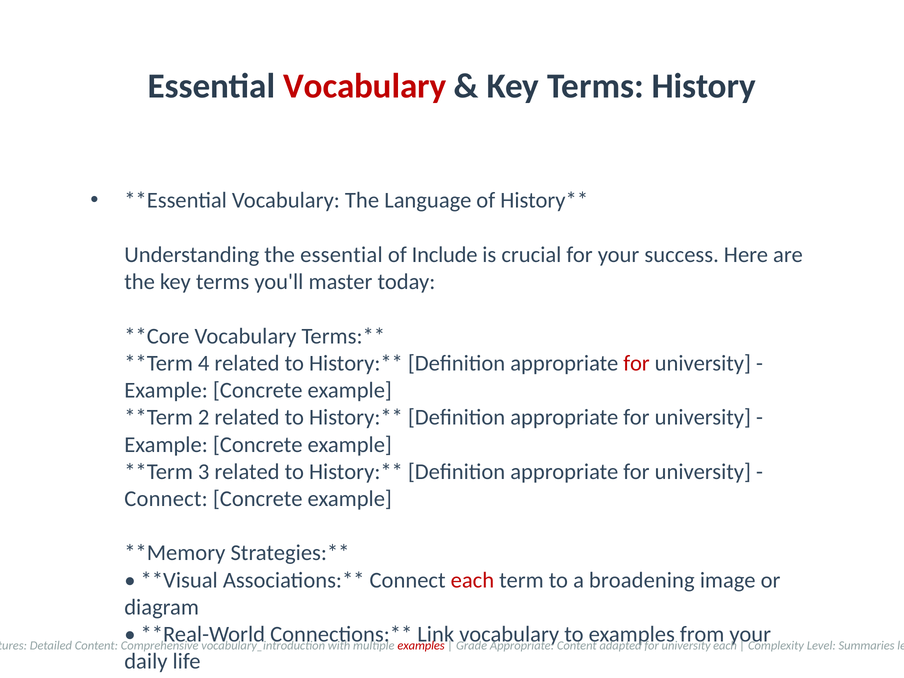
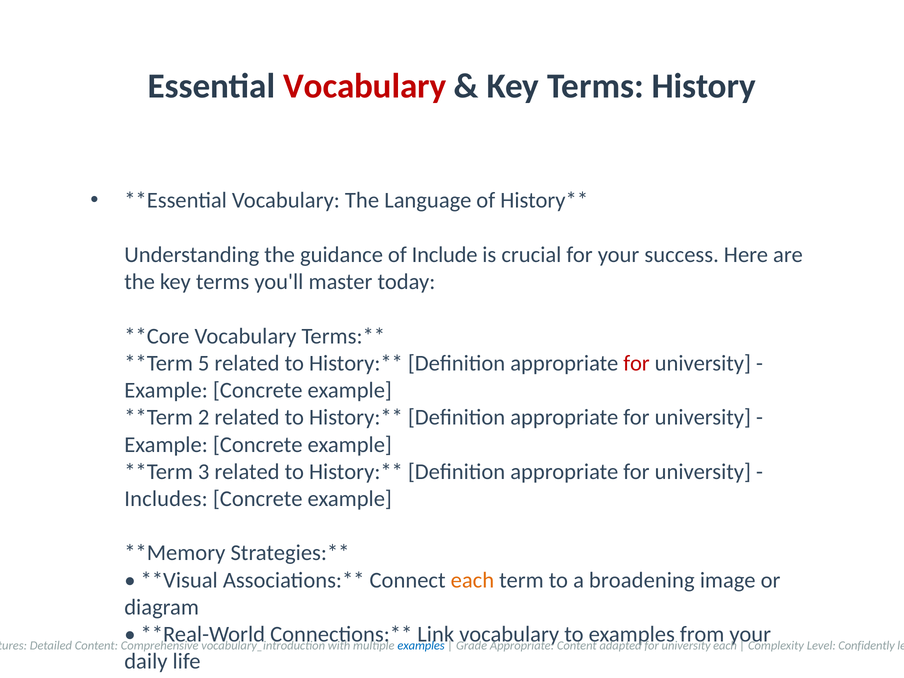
the essential: essential -> guidance (342, 255)
4: 4 -> 5 (204, 363)
Connect: Connect -> Includes (166, 499)
each colour: red -> orange (472, 580)
examples colour: red -> blue (421, 646)
Level Summaries: Summaries -> Confidently (867, 646)
